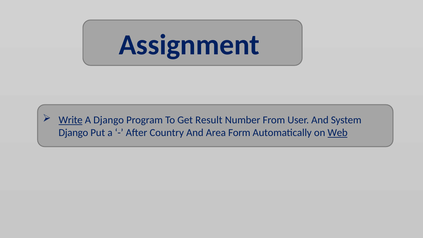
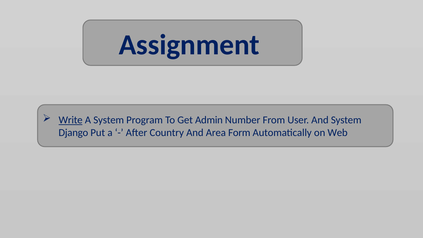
A Django: Django -> System (109, 120)
Result: Result -> Admin (209, 120)
Web underline: present -> none (338, 133)
